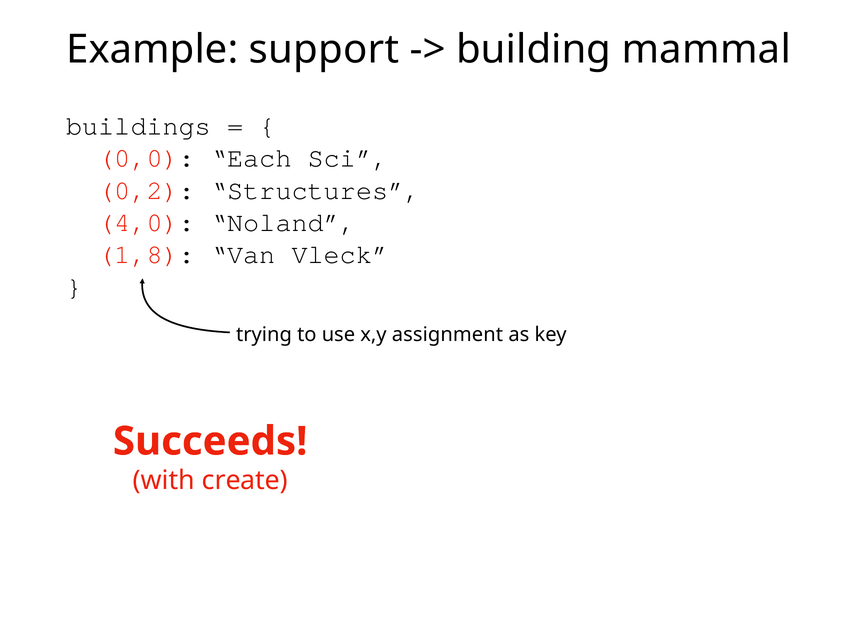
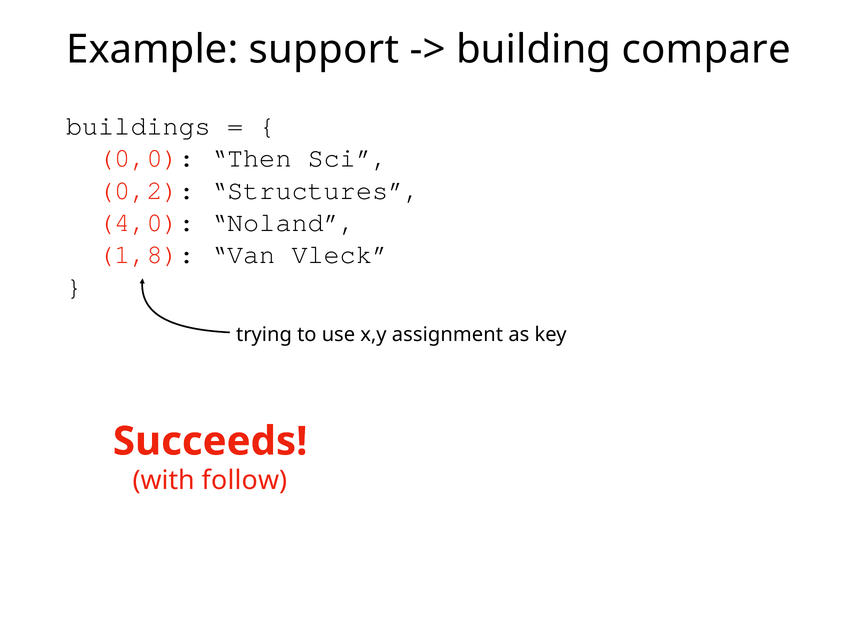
mammal: mammal -> compare (706, 49)
Each: Each -> Then (251, 158)
create: create -> follow (245, 481)
